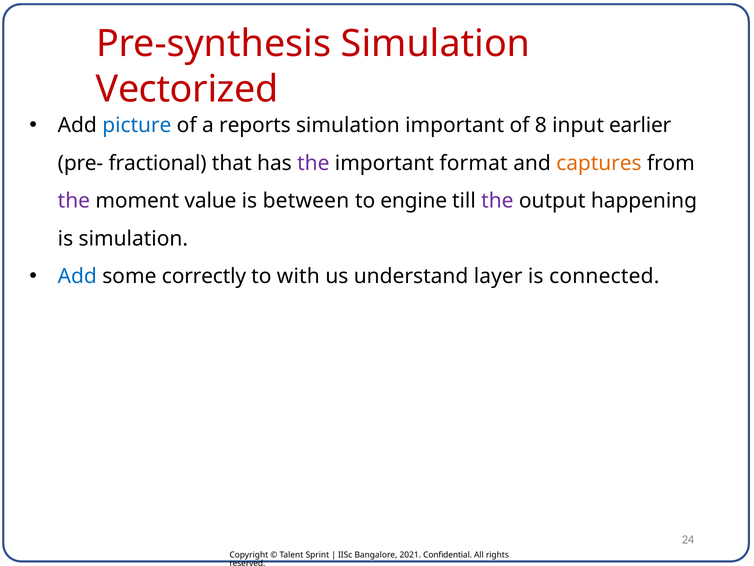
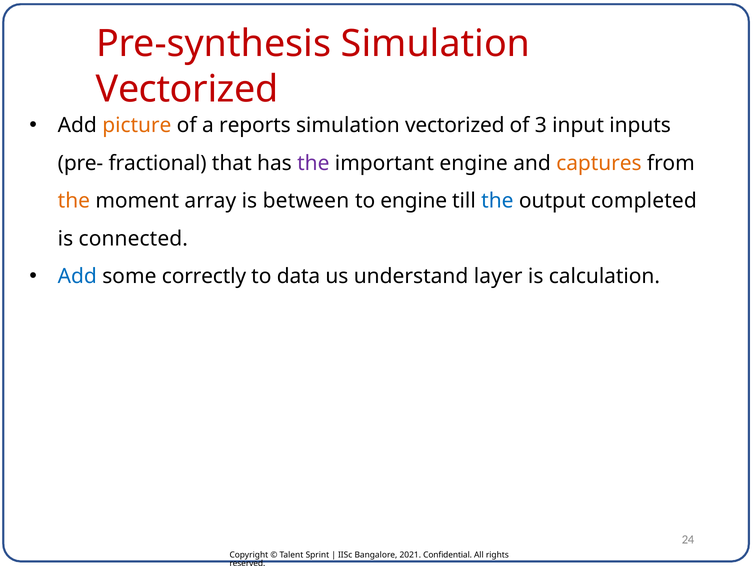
picture colour: blue -> orange (137, 125)
important: important -> vectorized (455, 125)
8: 8 -> 3 (541, 125)
earlier: earlier -> inputs (640, 125)
important format: format -> engine (474, 163)
the colour: purple -> orange (74, 201)
value: value -> array (210, 201)
the colour: purple -> blue (497, 201)
happening: happening -> completed (644, 201)
is simulation: simulation -> connected (133, 238)
with: with -> data (299, 276)
connected: connected -> calculation (604, 276)
